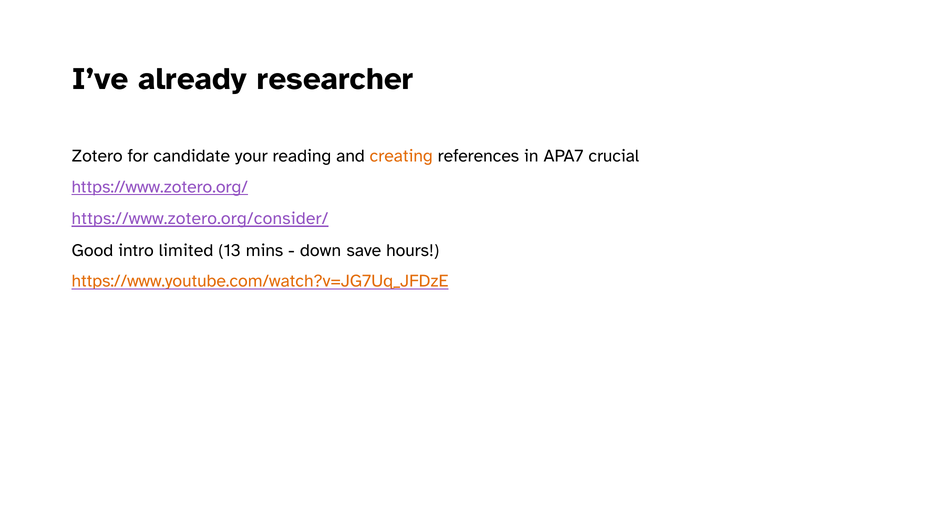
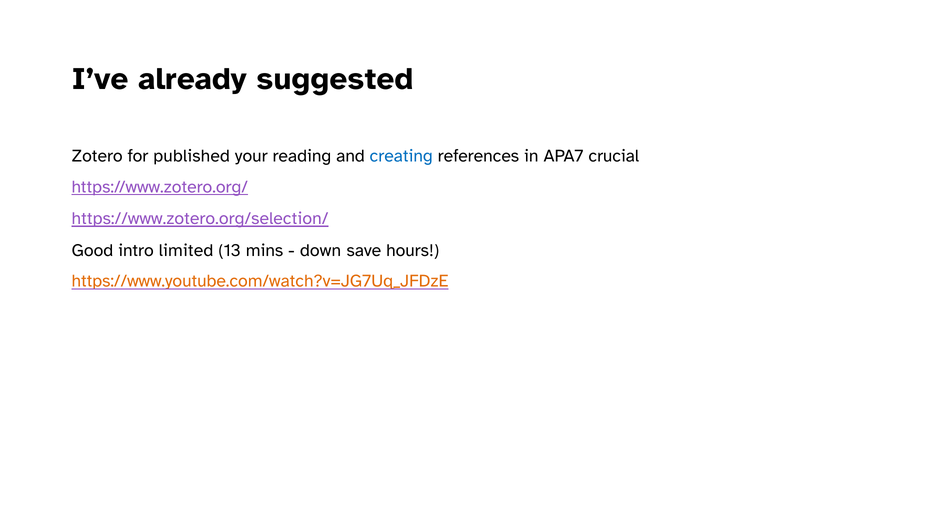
researcher: researcher -> suggested (335, 79)
candidate: candidate -> published (192, 156)
creating colour: orange -> blue (401, 156)
https://www.zotero.org/consider/: https://www.zotero.org/consider/ -> https://www.zotero.org/selection/ (200, 218)
